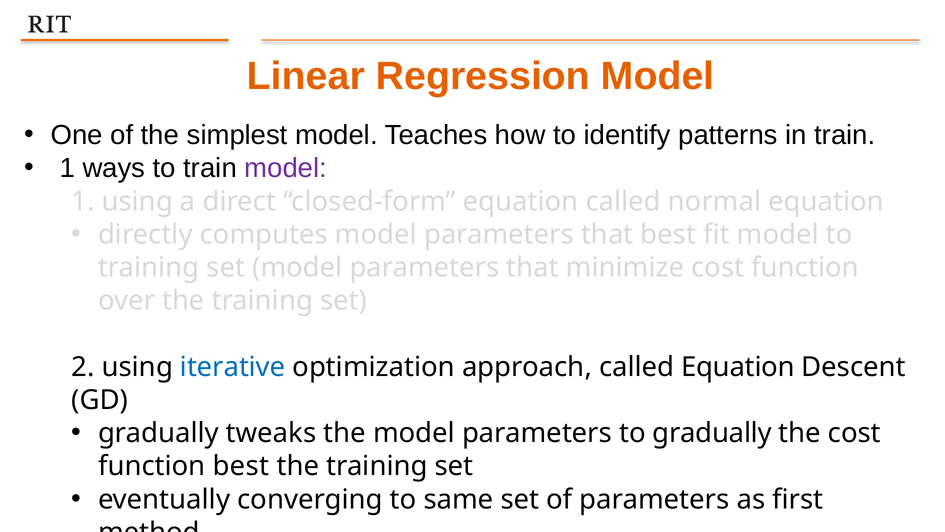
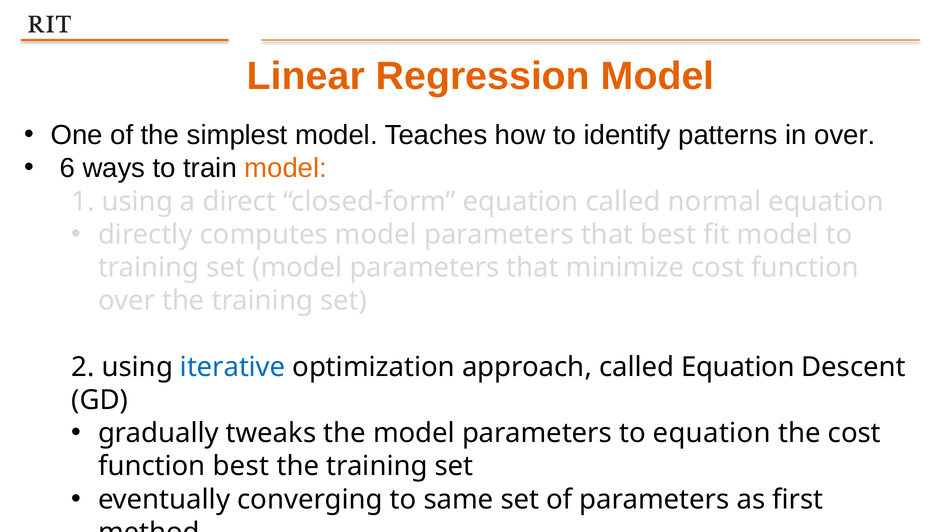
in train: train -> over (845, 135)
1: 1 -> 6 (67, 168)
model colour: purple -> orange (286, 168)
to gradually: gradually -> equation (712, 433)
